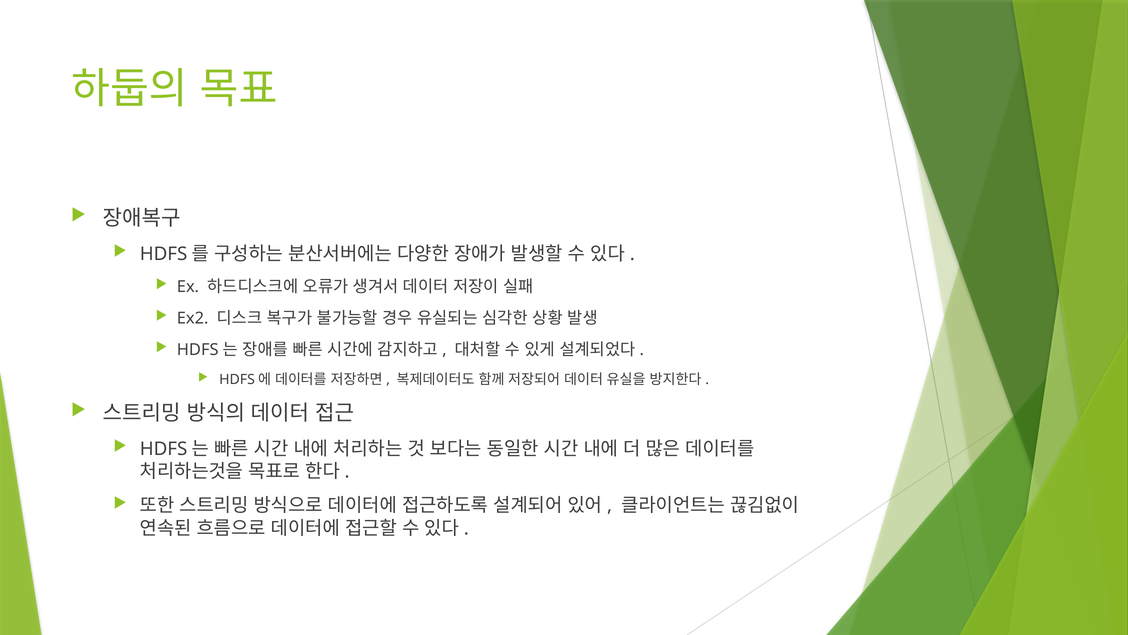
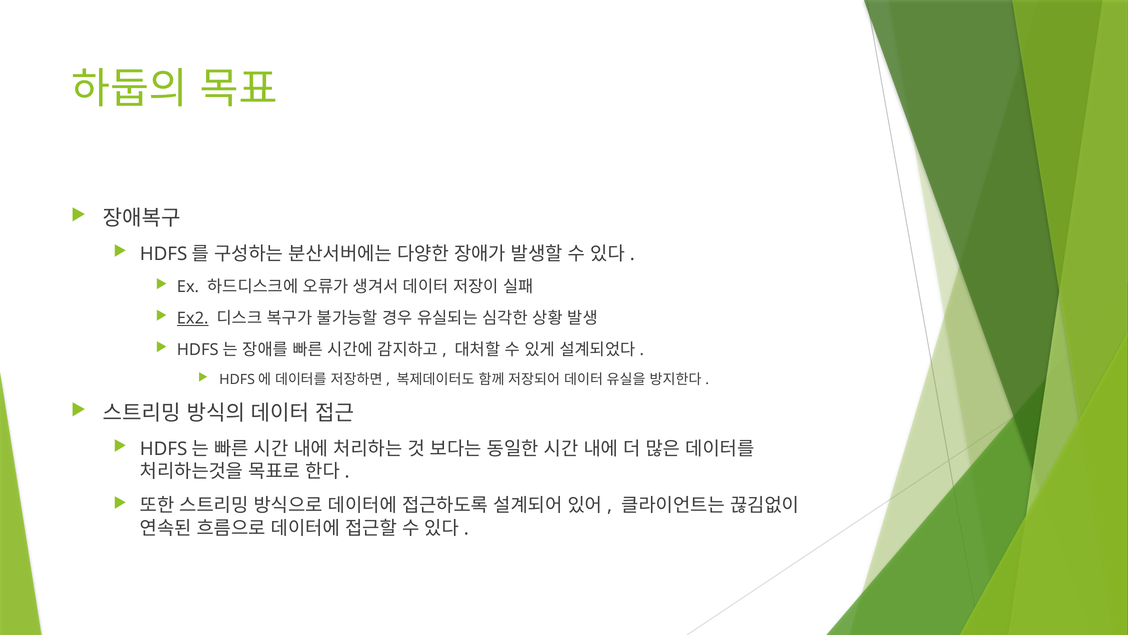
Ex2 underline: none -> present (193, 318)
